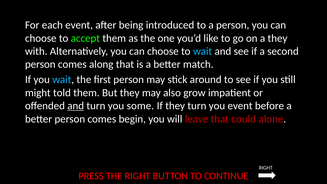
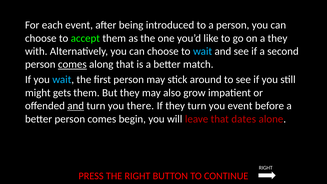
comes underline: none -> present (72, 64)
told: told -> gets (62, 93)
some: some -> there (140, 106)
could: could -> dates (244, 119)
